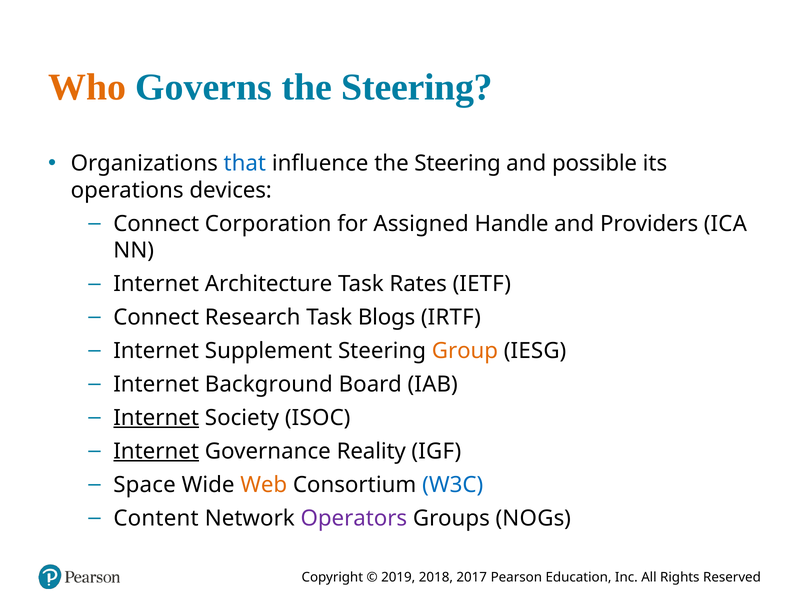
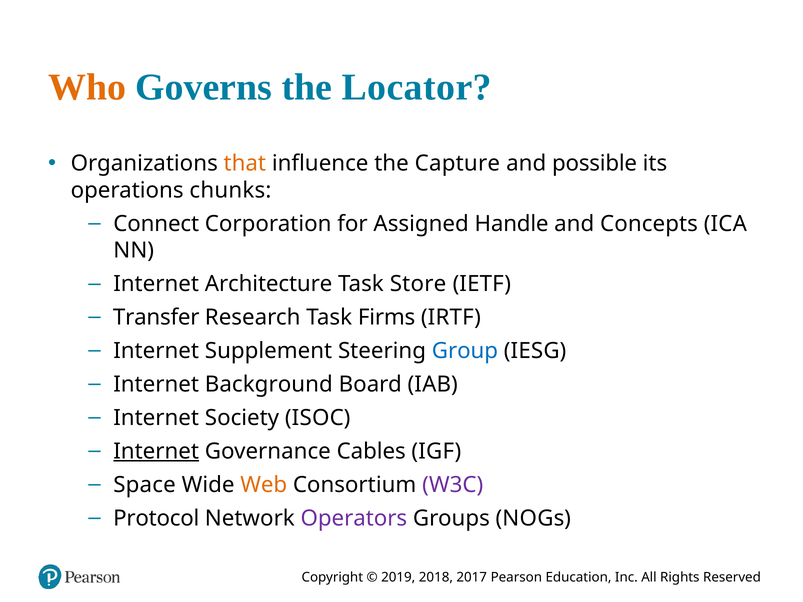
Governs the Steering: Steering -> Locator (417, 87)
that colour: blue -> orange (245, 164)
influence the Steering: Steering -> Capture (457, 164)
devices: devices -> chunks (230, 190)
Providers: Providers -> Concepts (649, 224)
Rates: Rates -> Store (418, 284)
Connect: Connect -> Transfer (156, 318)
Blogs: Blogs -> Firms (387, 318)
Group colour: orange -> blue (465, 351)
Internet underline: present -> none (156, 418)
Reality: Reality -> Cables (371, 451)
W3C colour: blue -> purple (453, 485)
Content: Content -> Protocol (156, 518)
